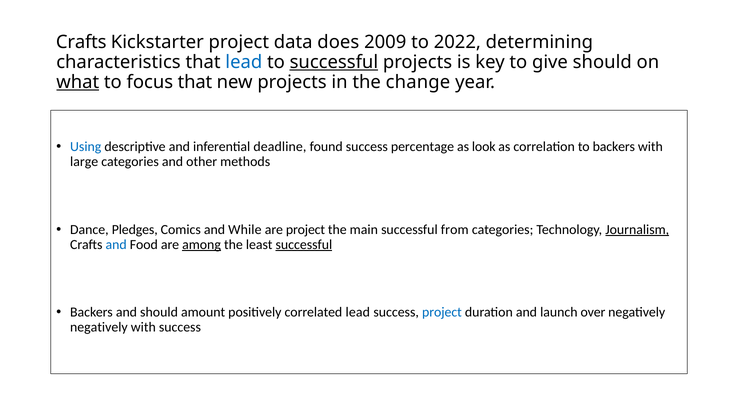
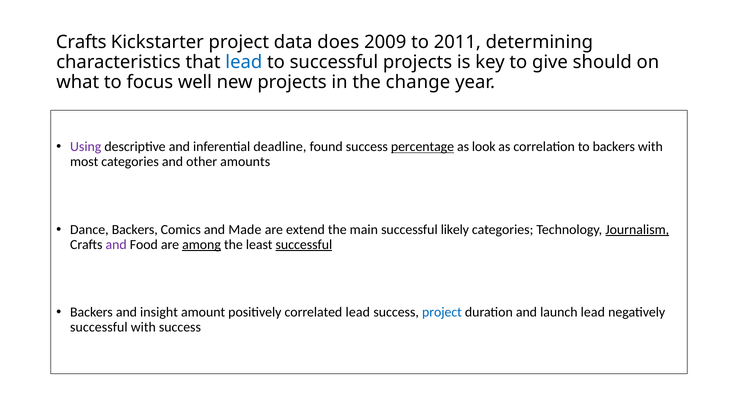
2022: 2022 -> 2011 (457, 42)
successful underline: present -> none (334, 62)
what underline: present -> none (78, 82)
focus that: that -> well (195, 82)
Using colour: blue -> purple (86, 147)
percentage underline: none -> present (422, 147)
large: large -> most (84, 162)
methods: methods -> amounts (245, 162)
Dance Pledges: Pledges -> Backers (135, 230)
While: While -> Made (245, 230)
are project: project -> extend (305, 230)
from: from -> likely (455, 230)
and colour: blue -> purple (116, 245)
and should: should -> insight (159, 312)
launch over: over -> lead (593, 312)
negatively: negatively -> successful (99, 327)
